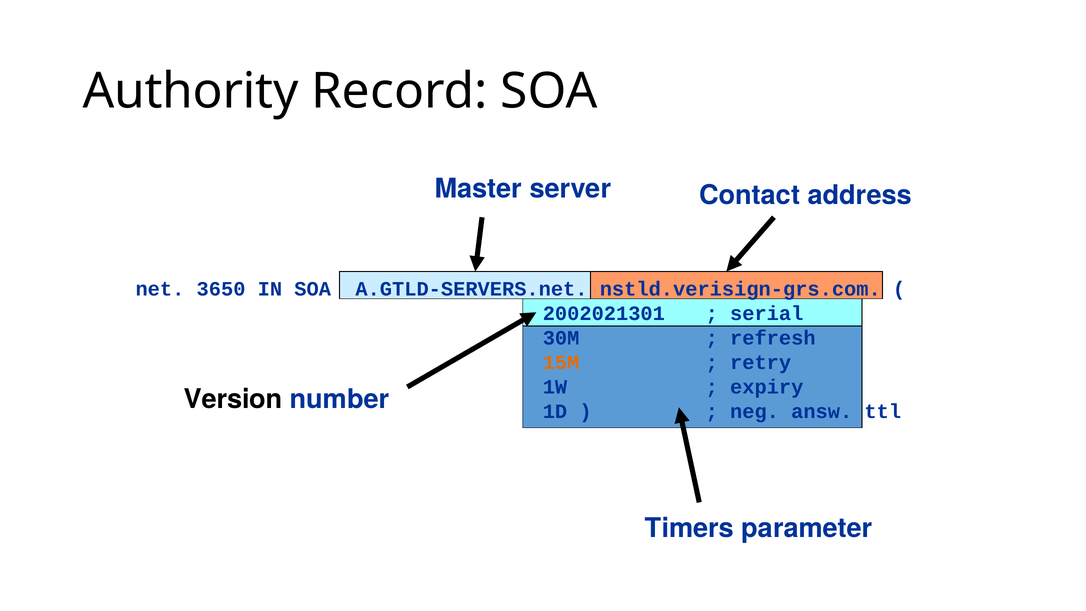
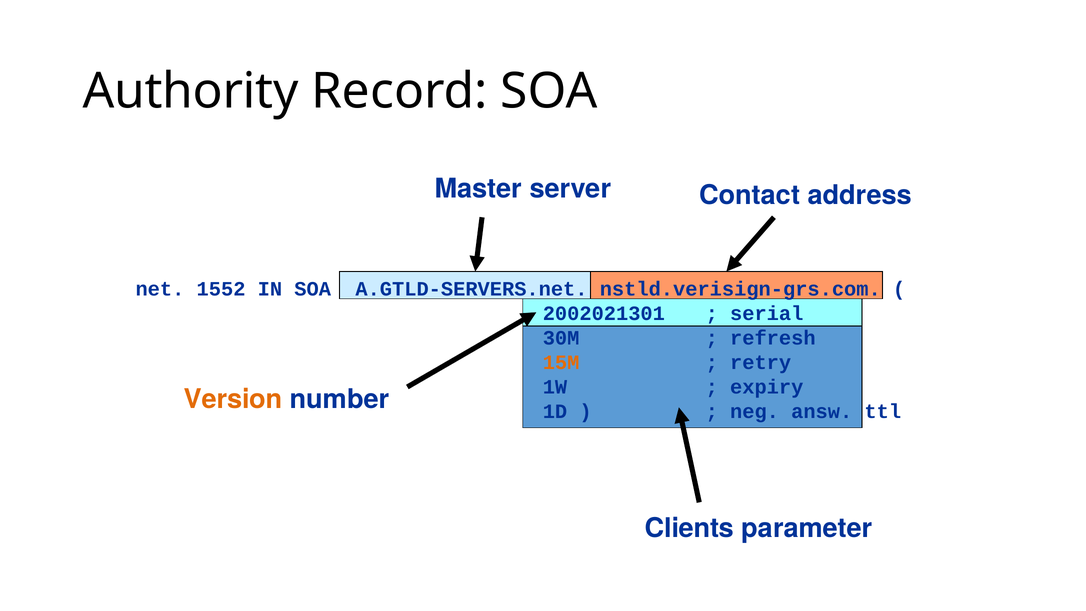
3650: 3650 -> 1552 (221, 289)
Version colour: black -> orange (233, 399)
Timers: Timers -> Clients (690, 528)
